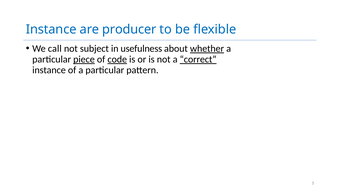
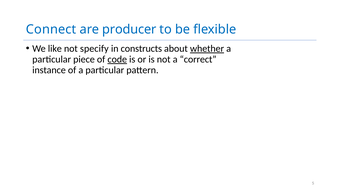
Instance: Instance -> Connect (51, 29)
call: call -> like (55, 48)
subject: subject -> specify (94, 48)
usefulness: usefulness -> constructs (141, 48)
piece underline: present -> none (84, 59)
correct underline: present -> none (198, 59)
